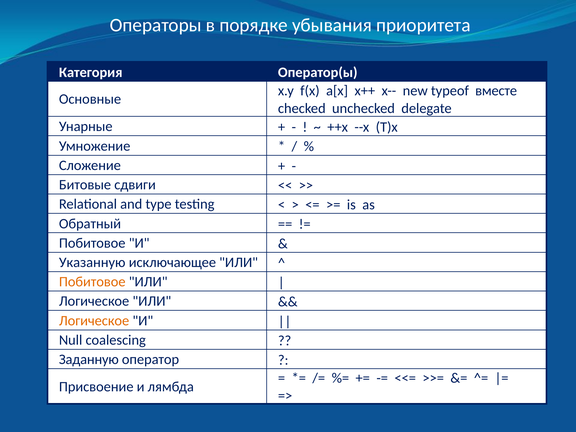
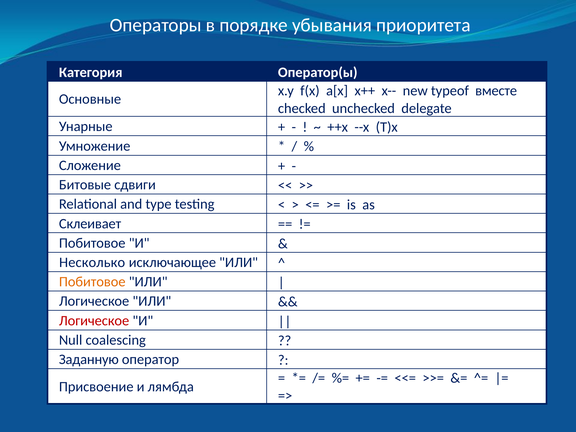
Обратный: Обратный -> Склеивает (90, 224)
Указанную: Указанную -> Несколько (92, 262)
Логическое colour: orange -> red (94, 321)
